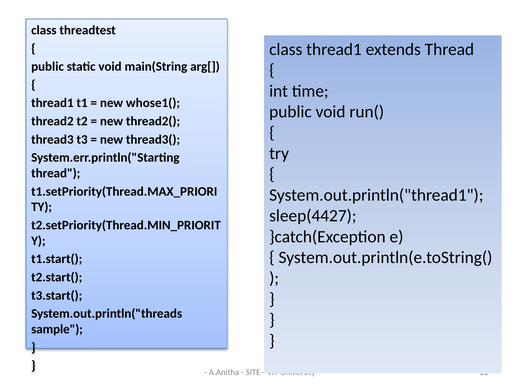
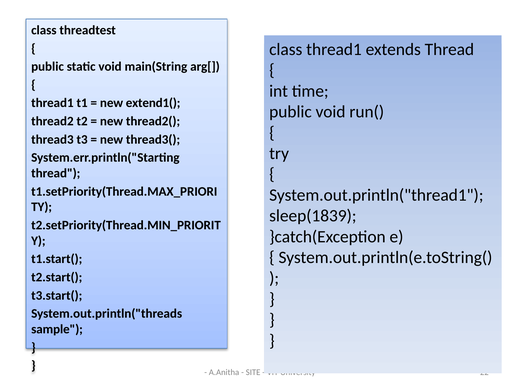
whose1(: whose1( -> extend1( (153, 103)
sleep(4427: sleep(4427 -> sleep(1839 (313, 216)
